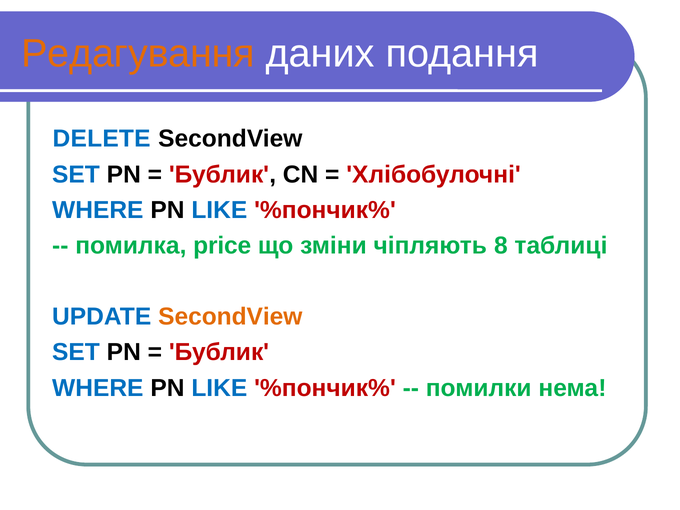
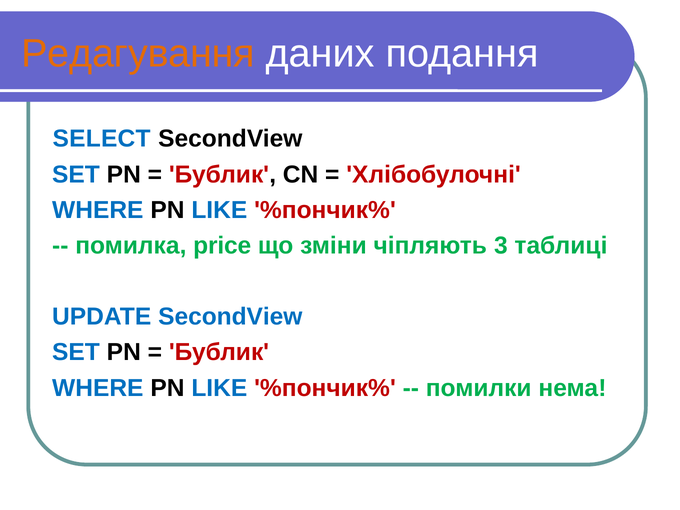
DELETE: DELETE -> SELECT (102, 139)
8: 8 -> 3 (501, 246)
SecondView colour: orange -> blue (230, 317)
